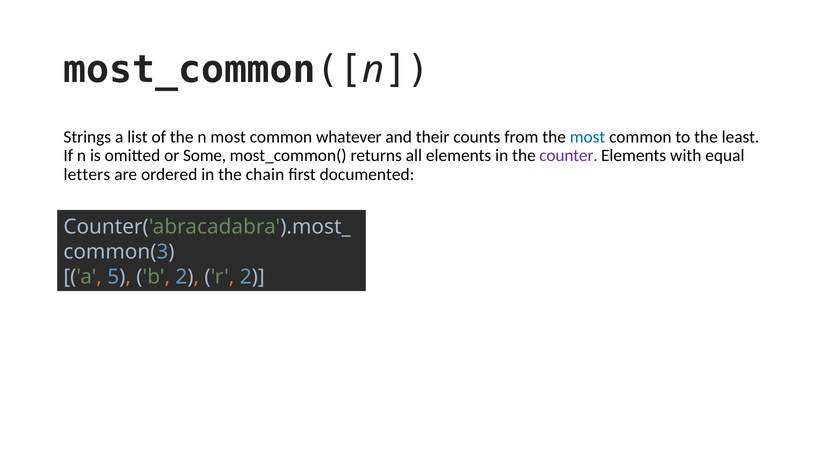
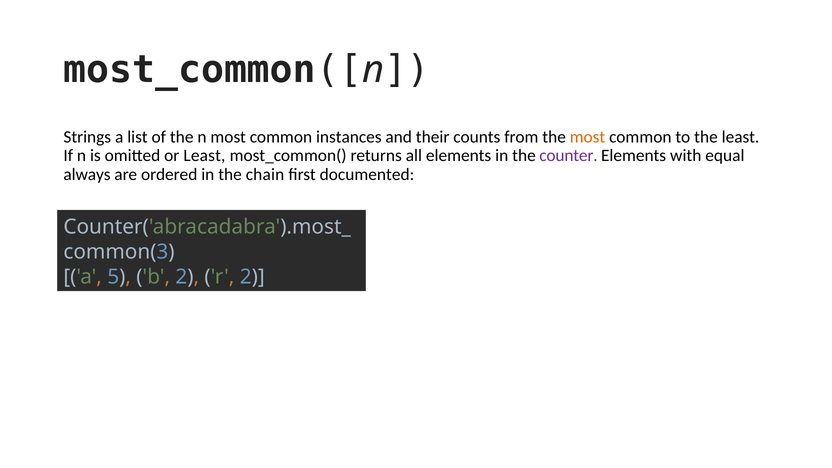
whatever: whatever -> instances (349, 137)
most colour: blue -> orange (588, 137)
or Some: Some -> Least (204, 156)
letters: letters -> always (87, 174)
